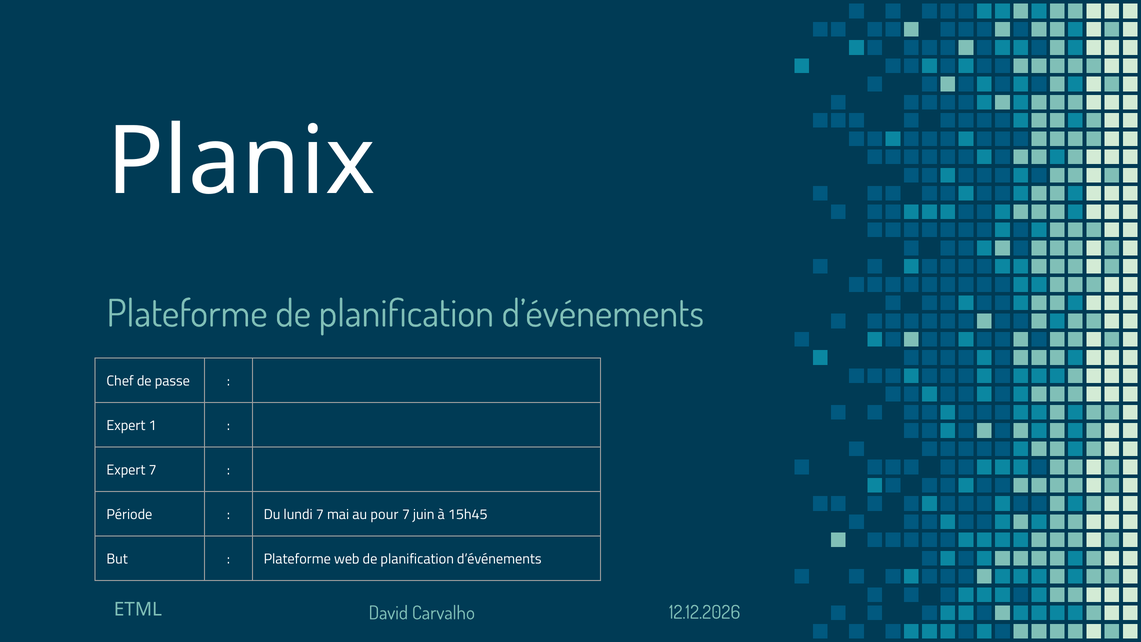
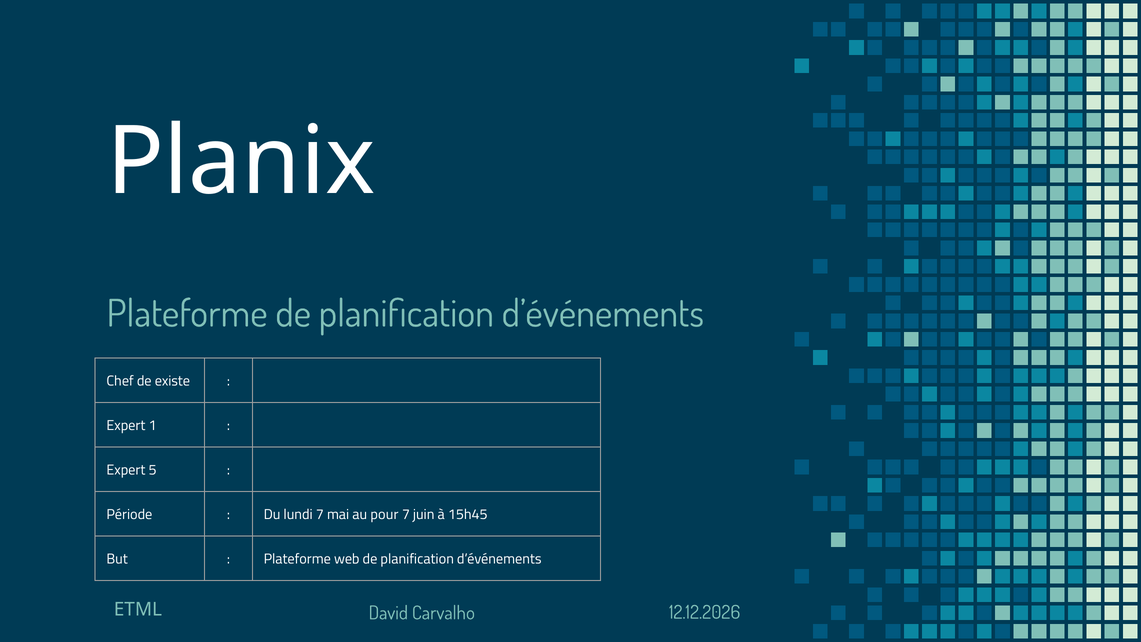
passe: passe -> existe (172, 381)
Expert 7: 7 -> 5 (153, 470)
